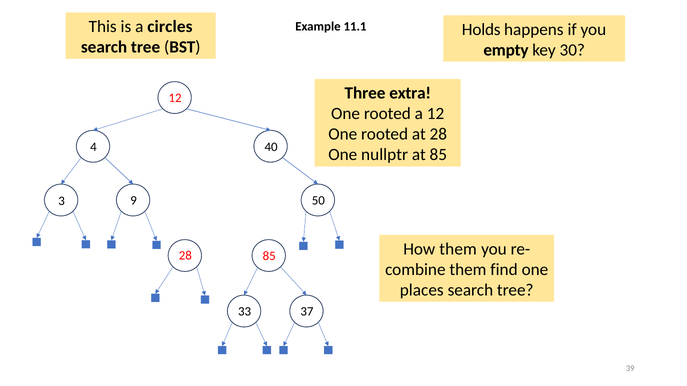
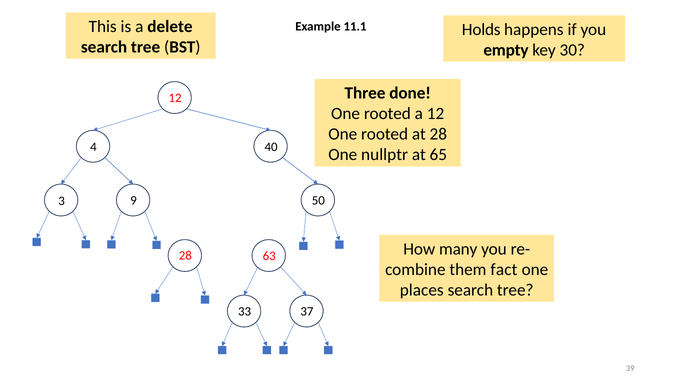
circles: circles -> delete (170, 27)
extra: extra -> done (410, 93)
at 85: 85 -> 65 (438, 155)
How them: them -> many (458, 249)
28 85: 85 -> 63 (269, 256)
find: find -> fact (504, 270)
